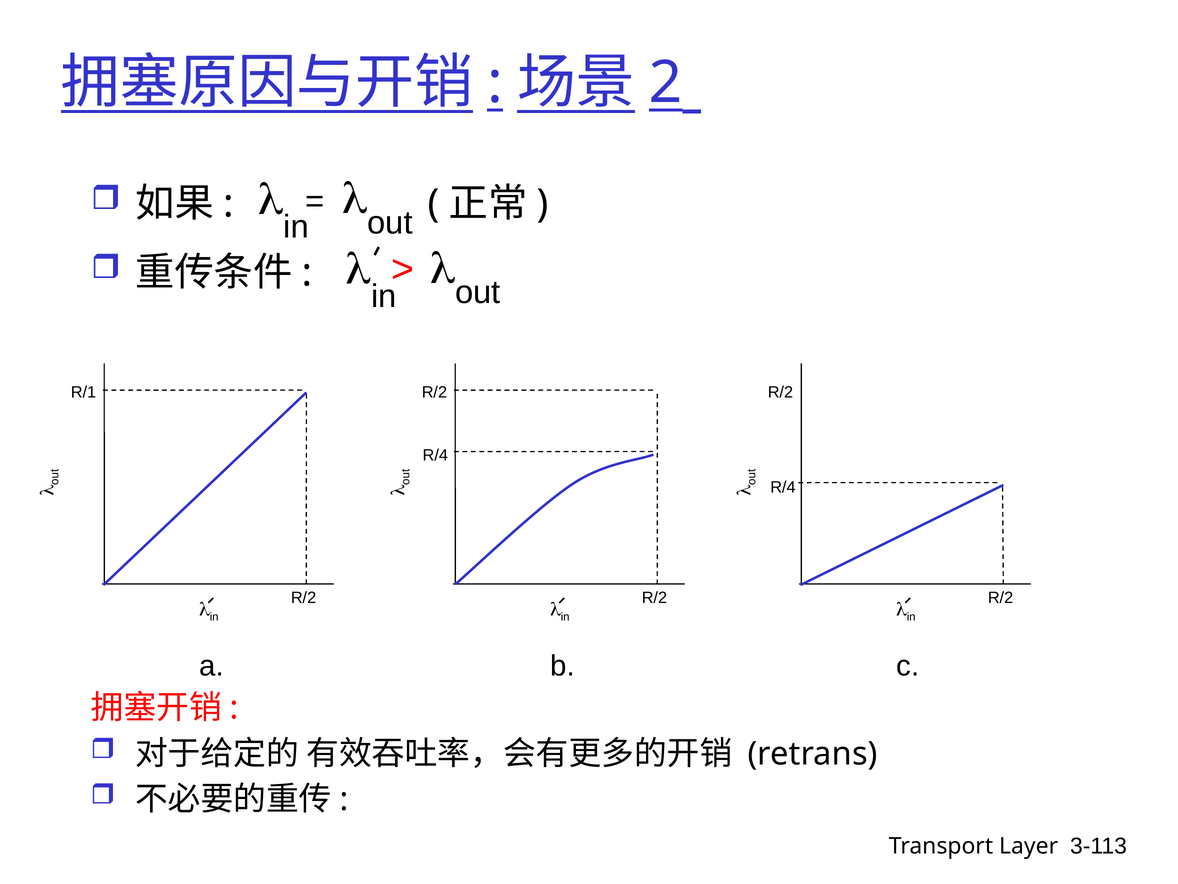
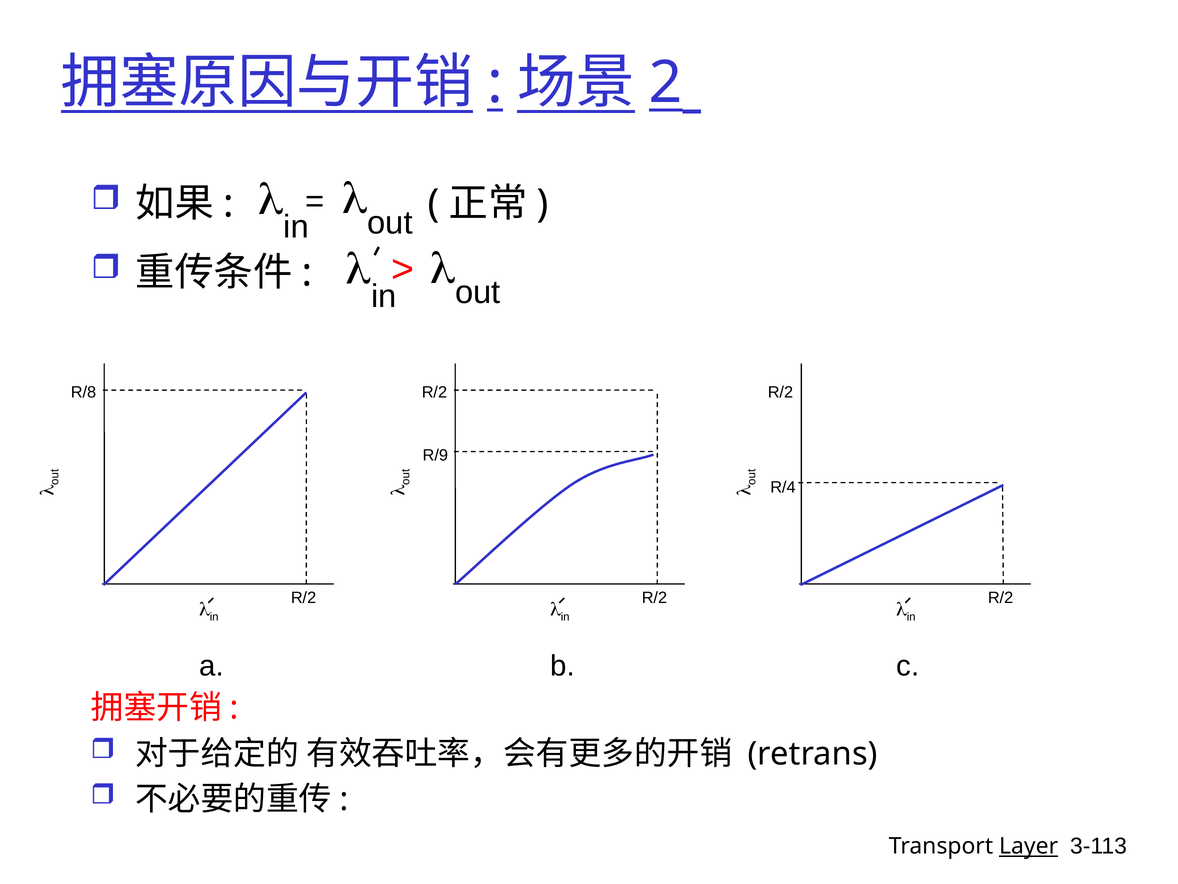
R/1: R/1 -> R/8 (84, 392)
R/4: R/4 -> R/9 (435, 455)
Layer underline: none -> present (1029, 846)
